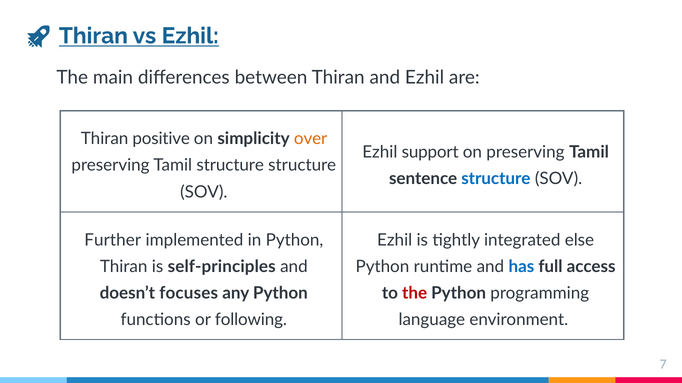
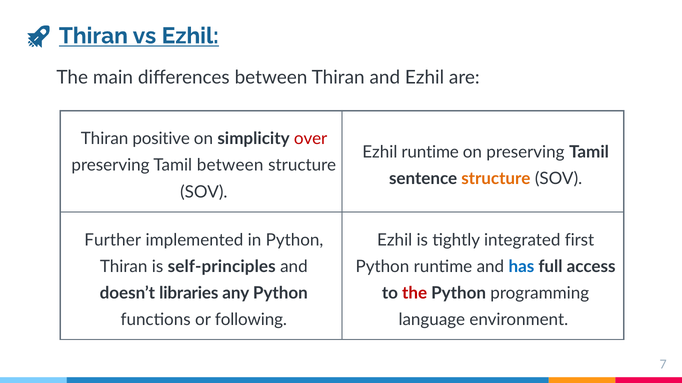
over colour: orange -> red (311, 139)
Ezhil support: support -> runtime (430, 152)
Tamil structure: structure -> between (230, 166)
structure colour: blue -> orange (496, 179)
else: else -> first (579, 240)
focuses: focuses -> libraries (189, 293)
